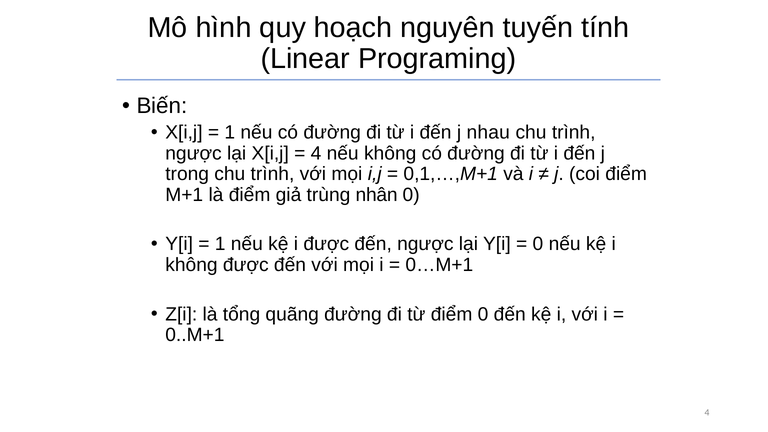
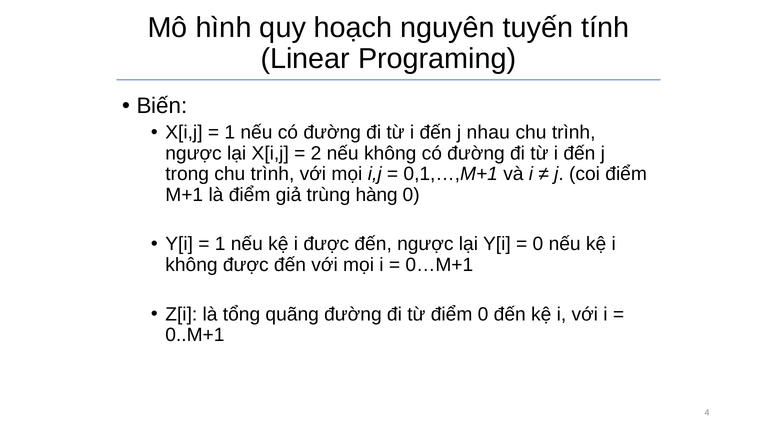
4: 4 -> 2 (316, 153)
nhân: nhân -> hàng (377, 195)
